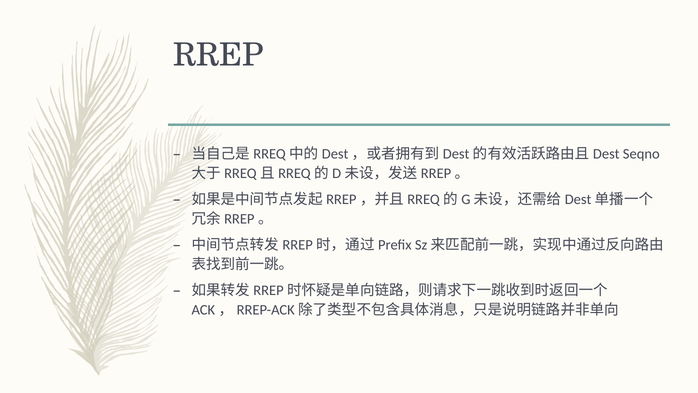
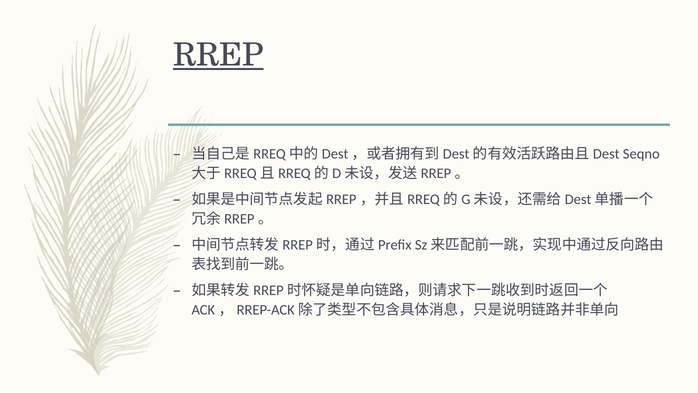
RREP underline: none -> present (218, 55)
